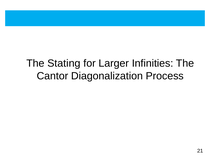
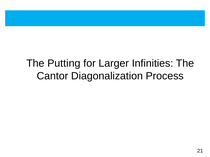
Stating: Stating -> Putting (64, 64)
